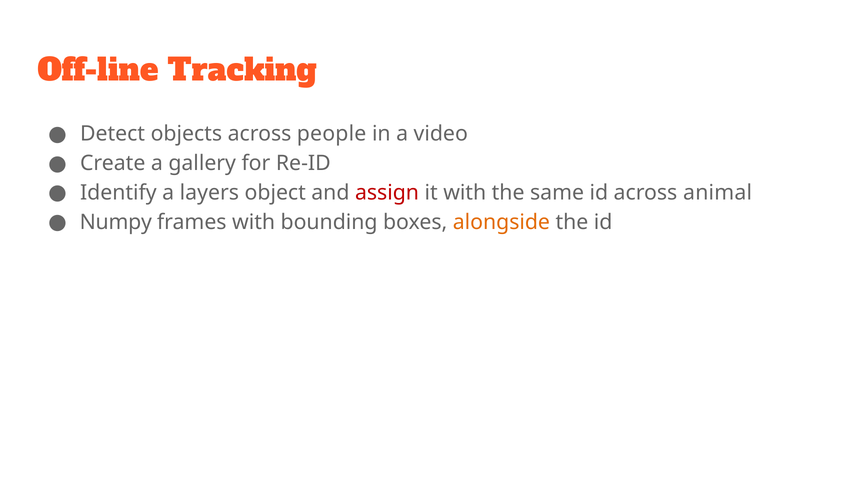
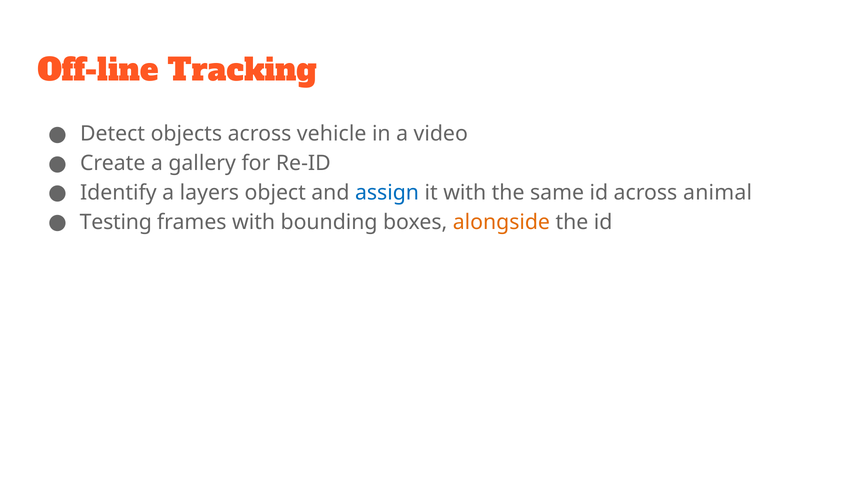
people: people -> vehicle (332, 134)
assign colour: red -> blue (387, 193)
Numpy: Numpy -> Testing (116, 222)
